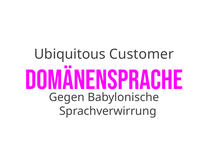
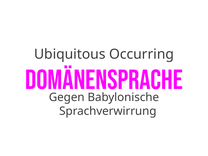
Customer: Customer -> Occurring (142, 54)
